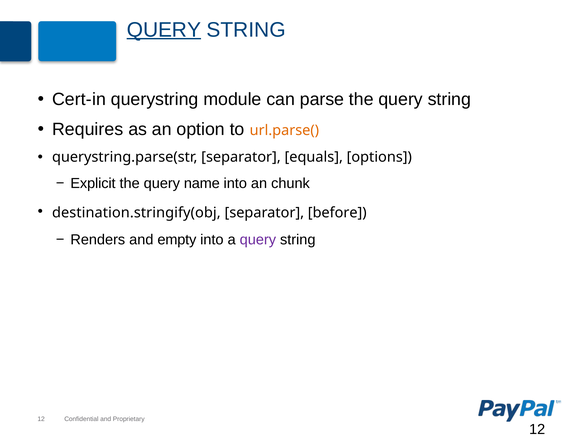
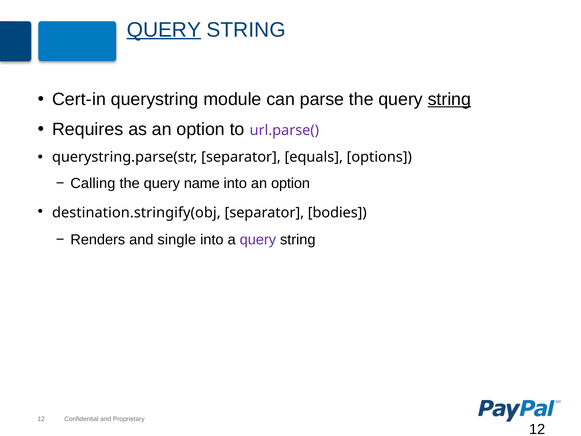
string underline: none -> present (449, 99)
url.parse( colour: orange -> purple (284, 130)
Explicit: Explicit -> Calling (93, 183)
into an chunk: chunk -> option (291, 183)
before: before -> bodies (337, 213)
empty: empty -> single (177, 239)
